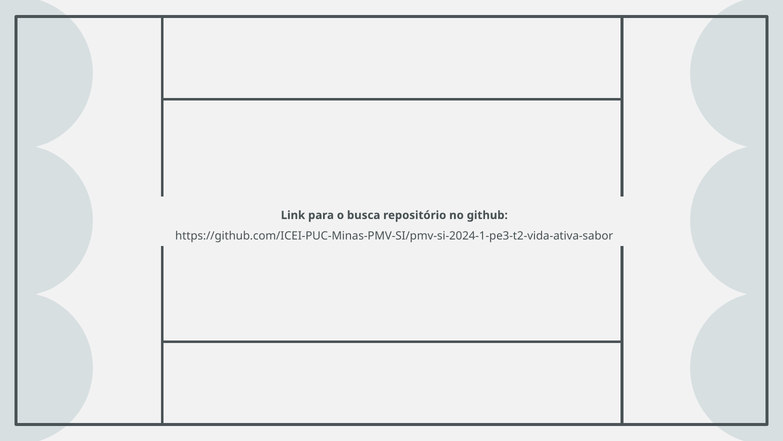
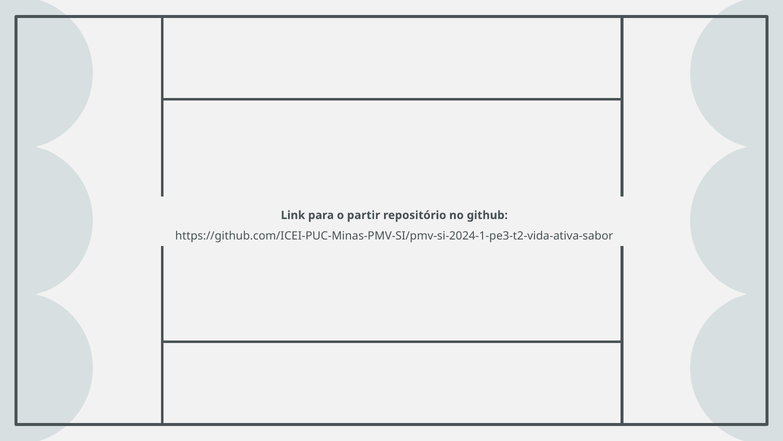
busca: busca -> partir (364, 215)
